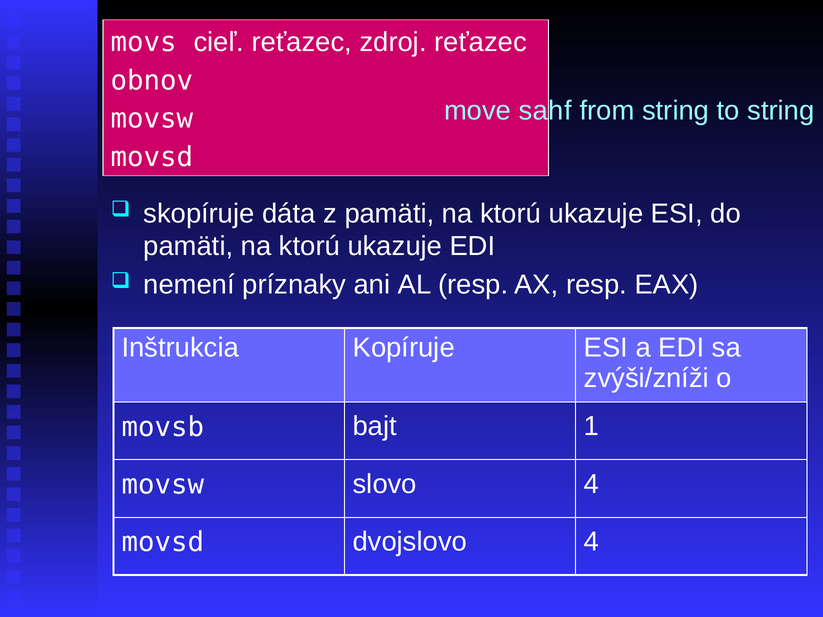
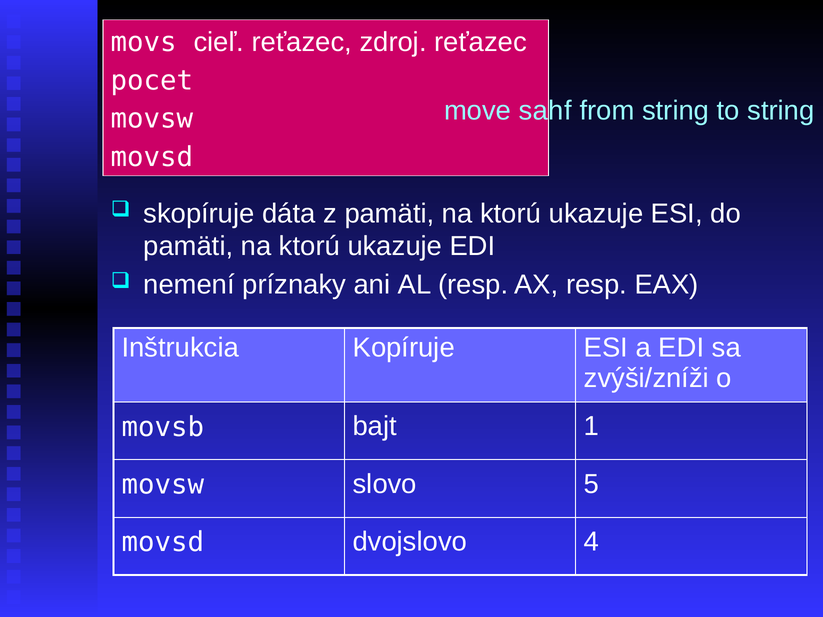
obnov: obnov -> pocet (152, 81)
slovo 4: 4 -> 5 (592, 484)
